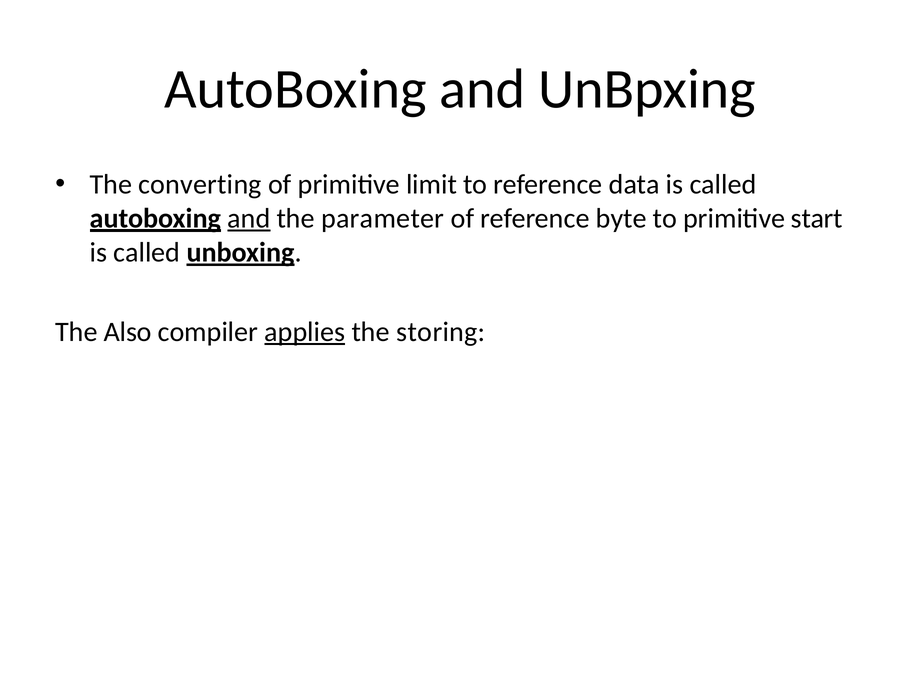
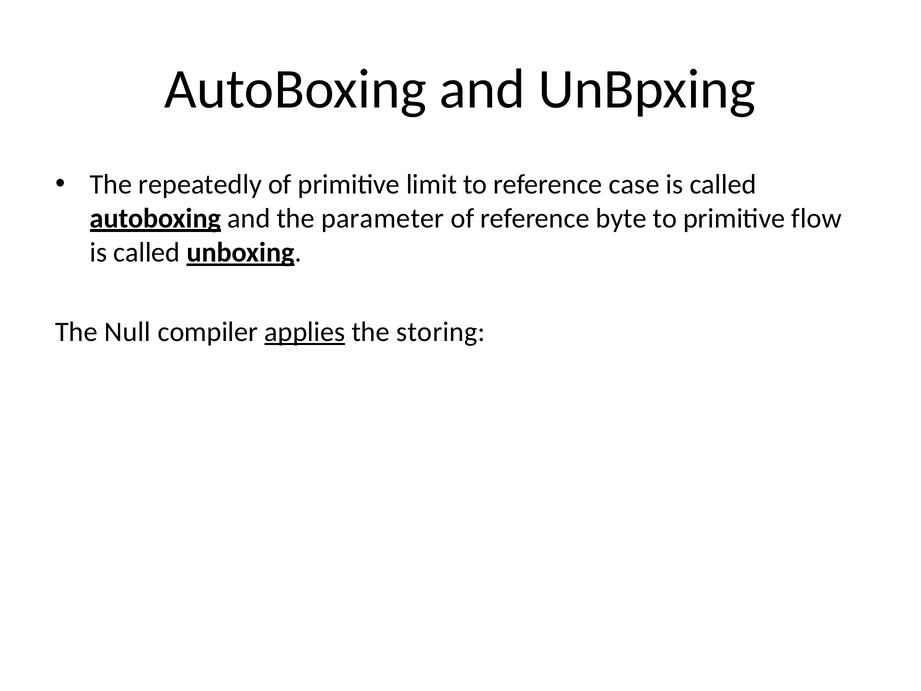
converting: converting -> repeatedly (200, 185)
data: data -> case (634, 185)
and underline: present -> none (249, 218)
start: start -> flow (817, 218)
Also: Also -> Null (128, 332)
